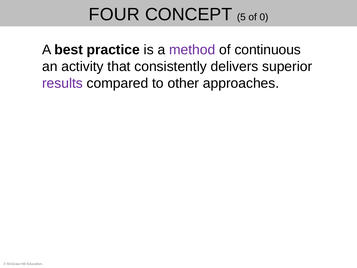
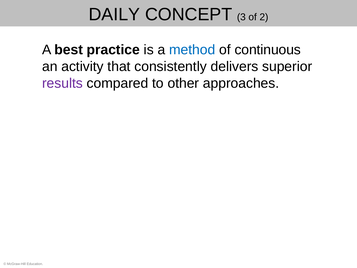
FOUR: FOUR -> DAILY (114, 14)
5: 5 -> 3 (241, 17)
0: 0 -> 2 (264, 17)
method colour: purple -> blue (192, 50)
